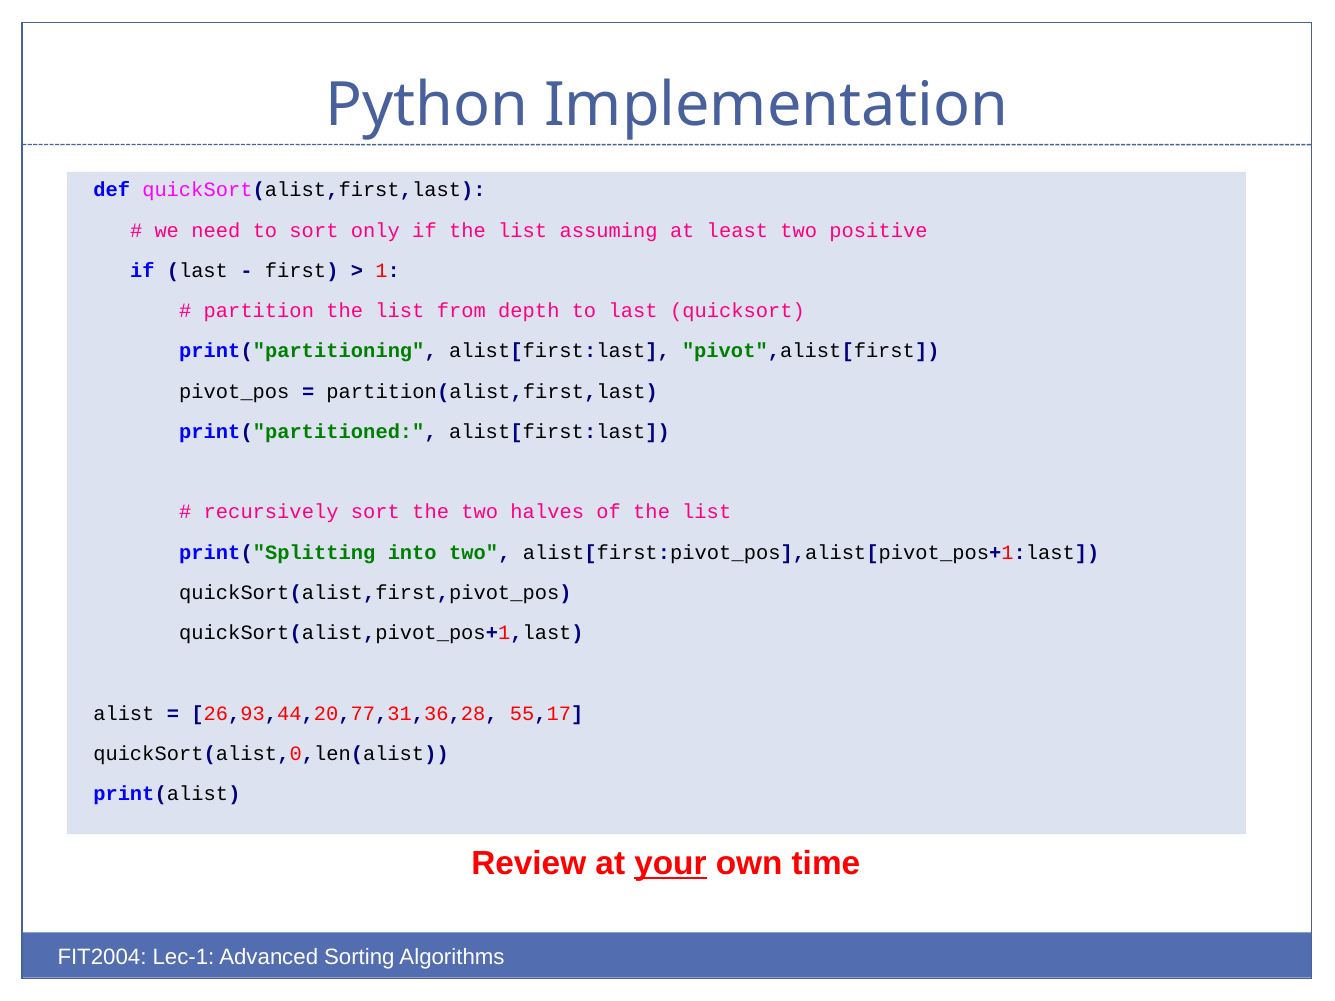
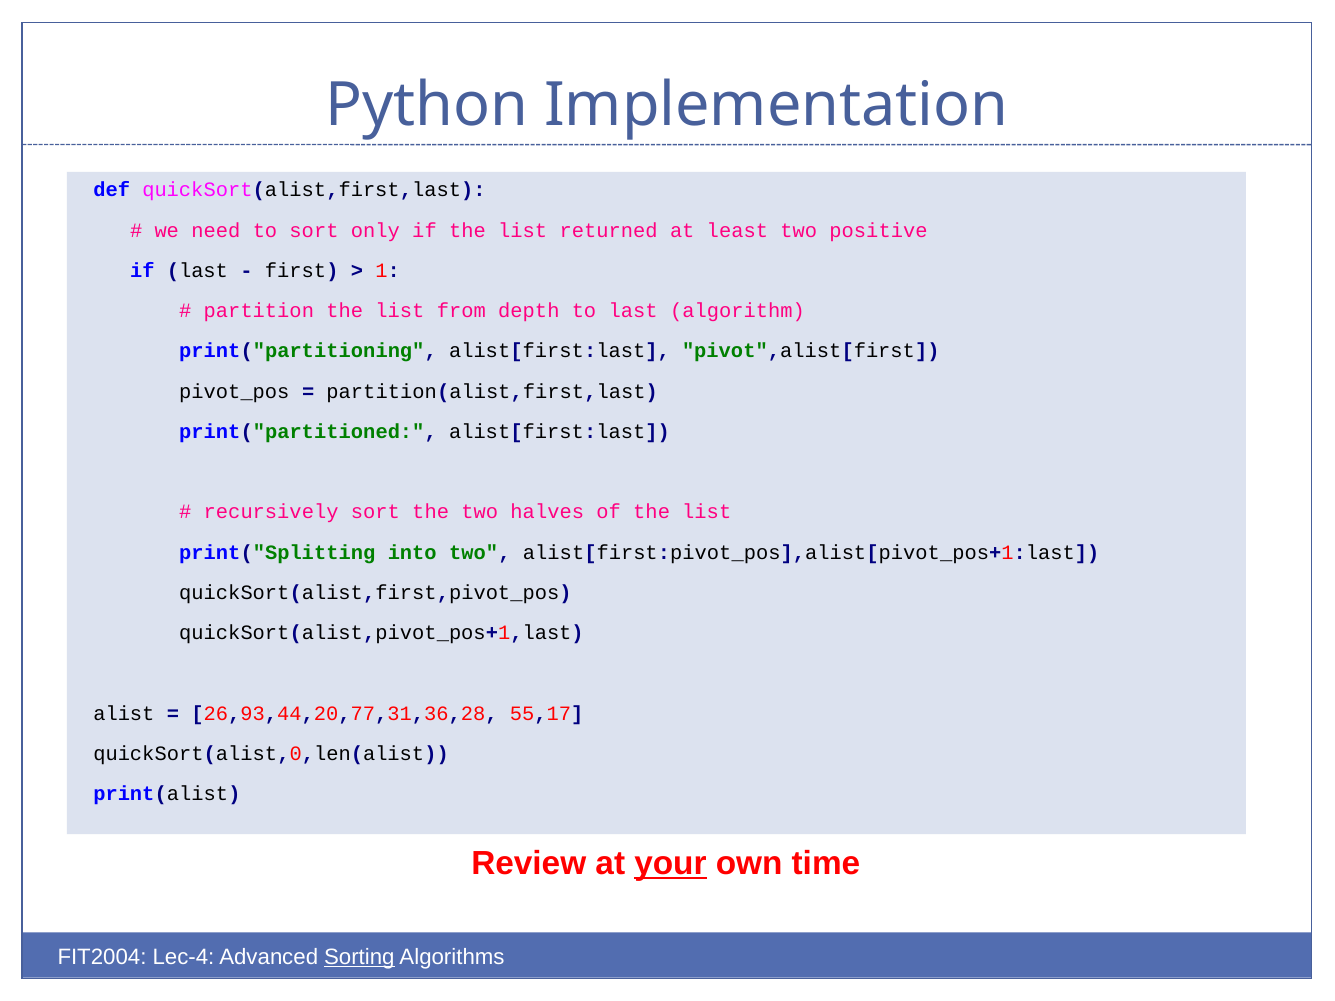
assuming: assuming -> returned (609, 230)
quicksort: quicksort -> algorithm (737, 311)
Lec-1: Lec-1 -> Lec-4 (183, 957)
Sorting underline: none -> present (359, 957)
